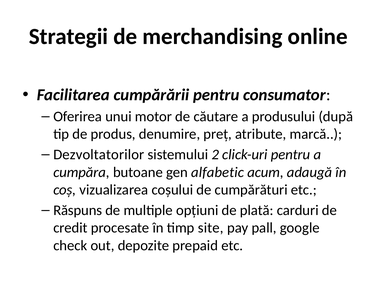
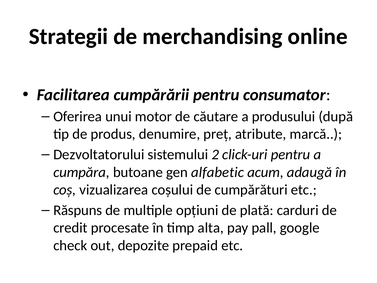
Dezvoltatorilor: Dezvoltatorilor -> Dezvoltatorului (99, 154)
site: site -> alta (211, 228)
